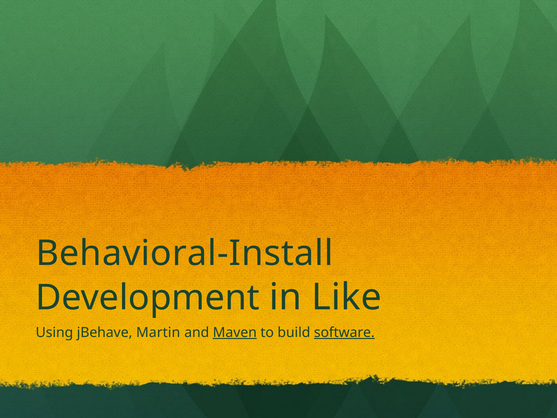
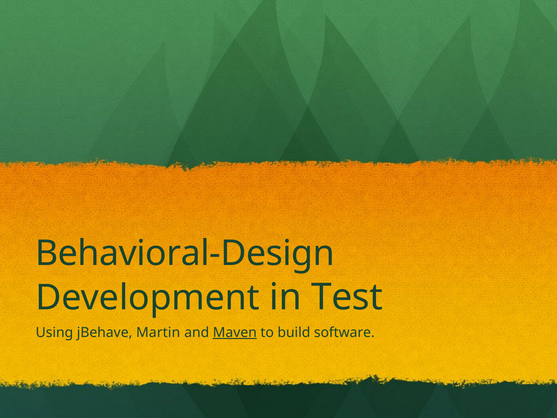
Behavioral-Install: Behavioral-Install -> Behavioral-Design (185, 253)
Like: Like -> Test (347, 297)
software underline: present -> none (344, 332)
